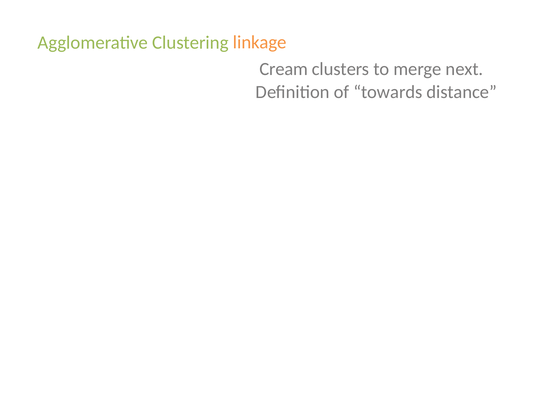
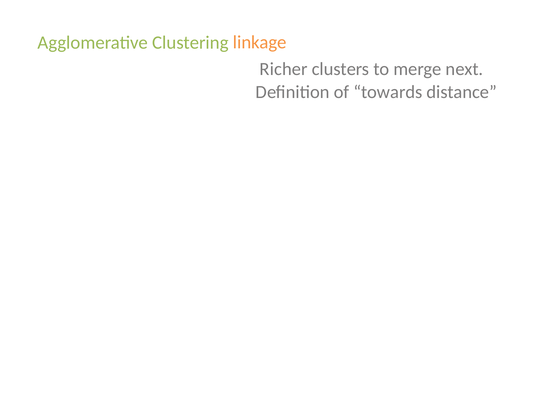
Cream: Cream -> Richer (284, 69)
